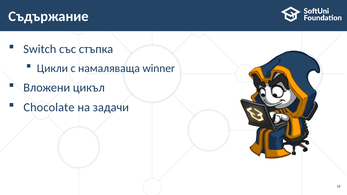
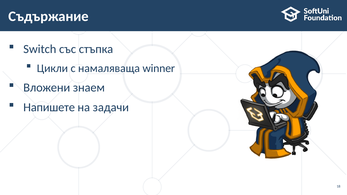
цикъл: цикъл -> знаем (89, 88)
Chocolate: Chocolate -> Напишете (49, 108)
